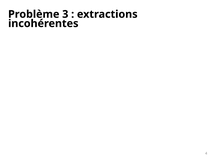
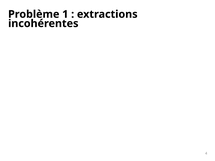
3: 3 -> 1 (65, 14)
